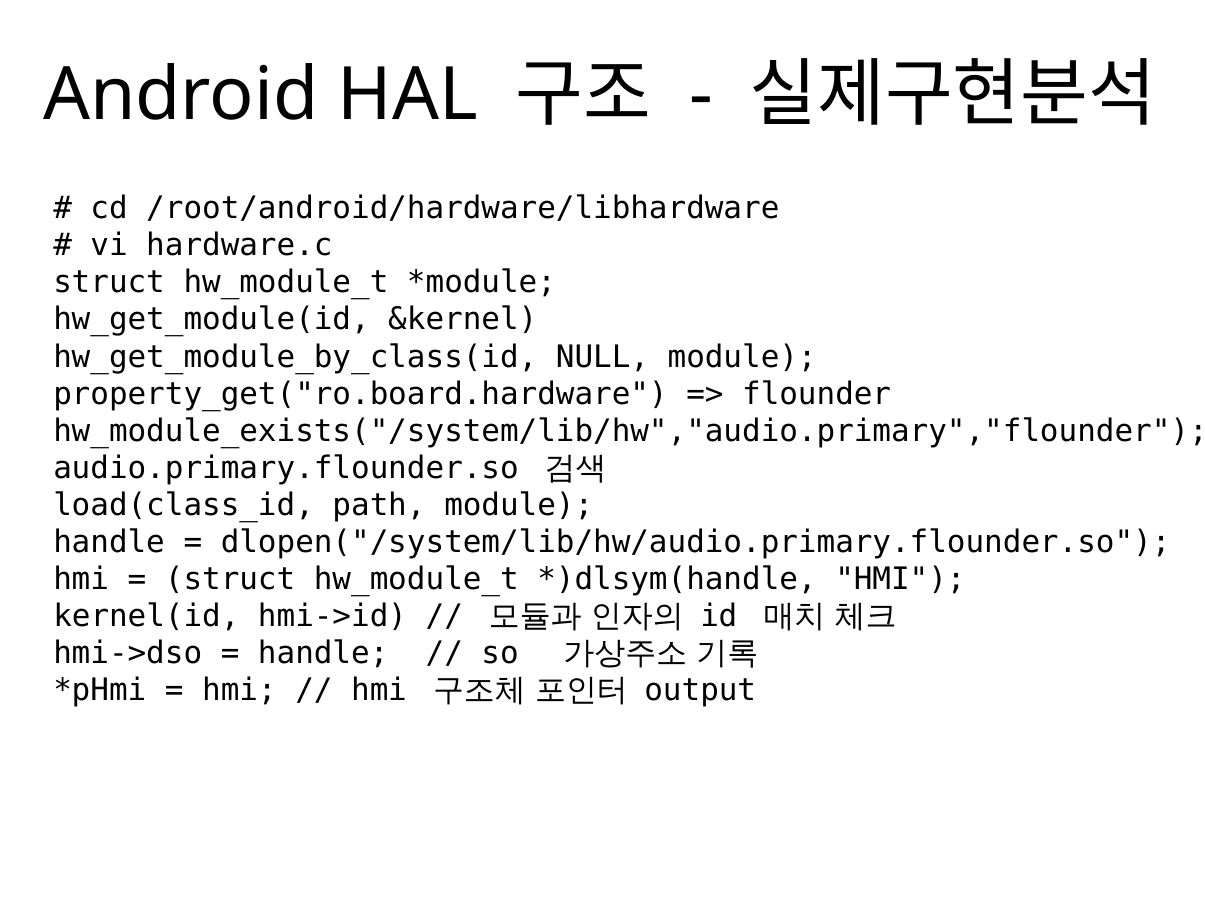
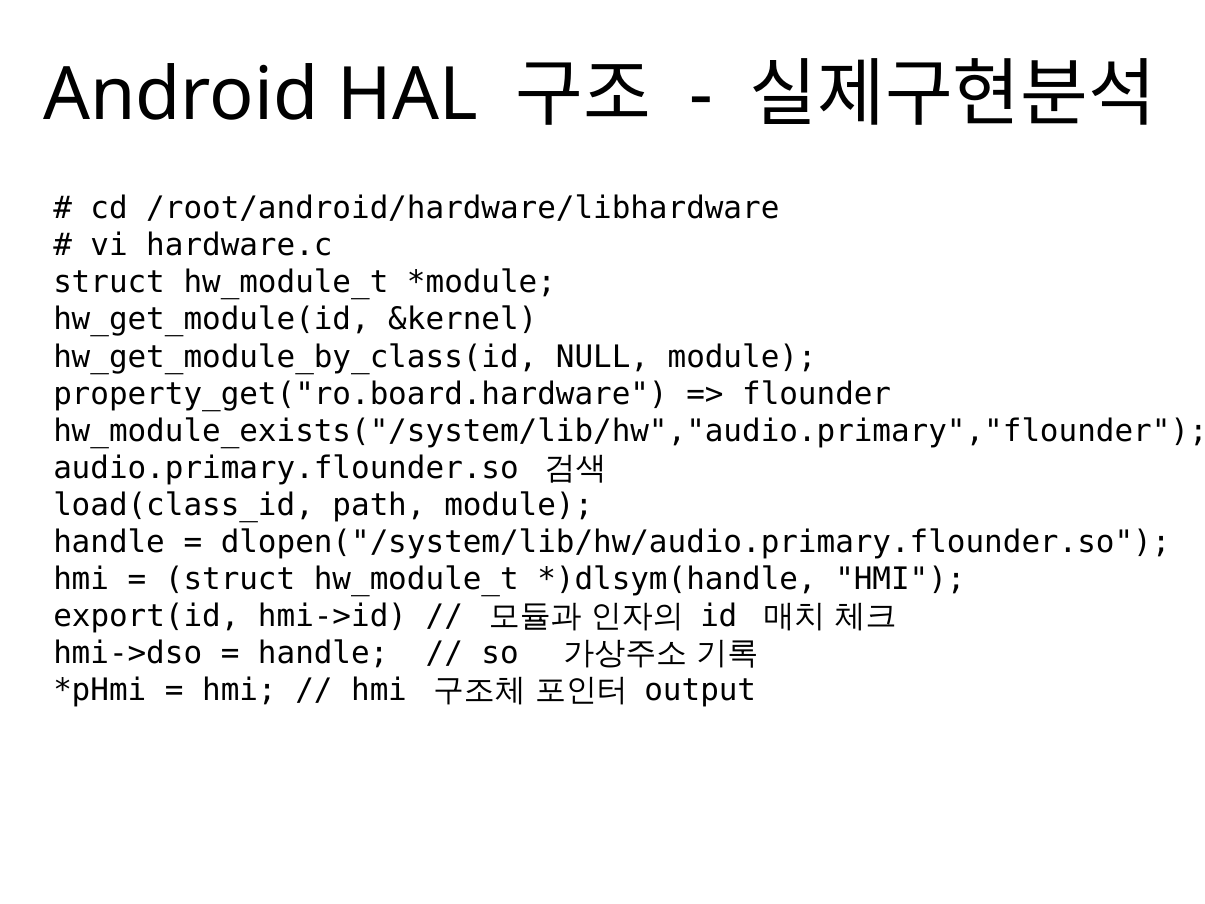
kernel(id: kernel(id -> export(id (146, 616)
